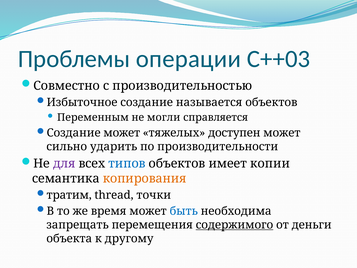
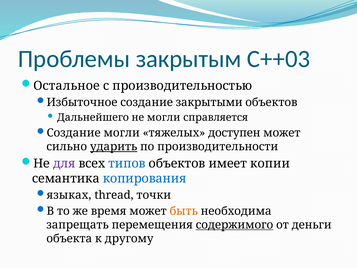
операции: операции -> закрытым (189, 59)
Совместно: Совместно -> Остальное (67, 86)
называется: называется -> закрытыми (209, 102)
Переменным: Переменным -> Дальнейшего (93, 117)
Создание может: может -> могли (122, 133)
ударить underline: none -> present (114, 147)
копирования colour: orange -> blue (145, 178)
тратим: тратим -> языках (69, 195)
быть colour: blue -> orange (184, 211)
